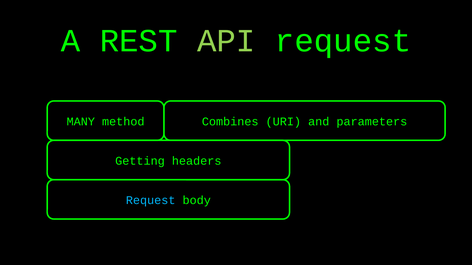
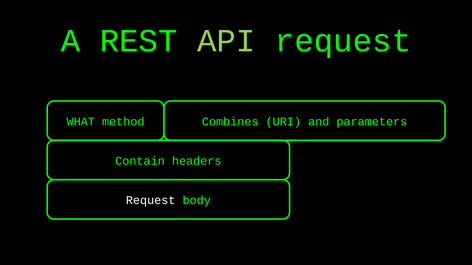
MANY: MANY -> WHAT (81, 122)
Getting: Getting -> Contain (140, 161)
Request colour: light blue -> white (151, 201)
